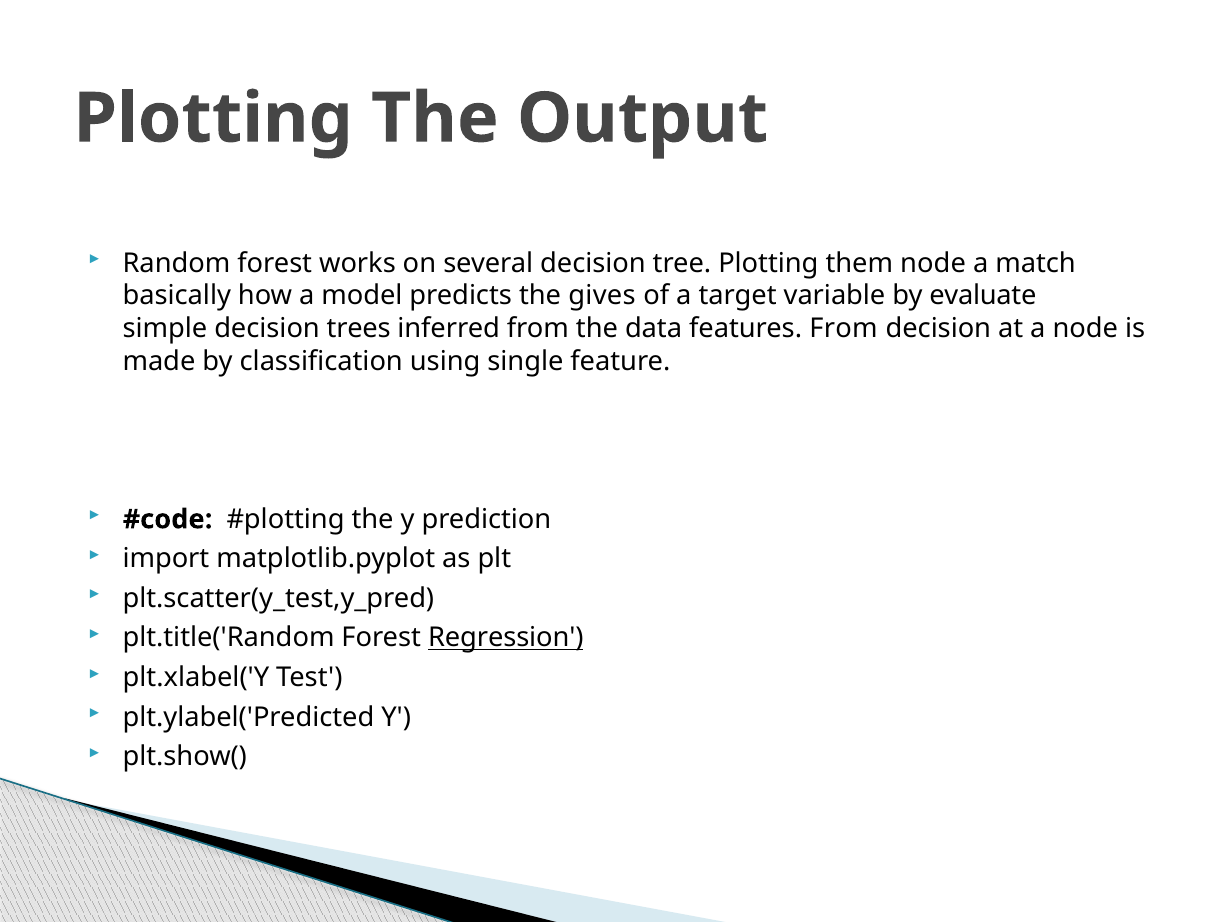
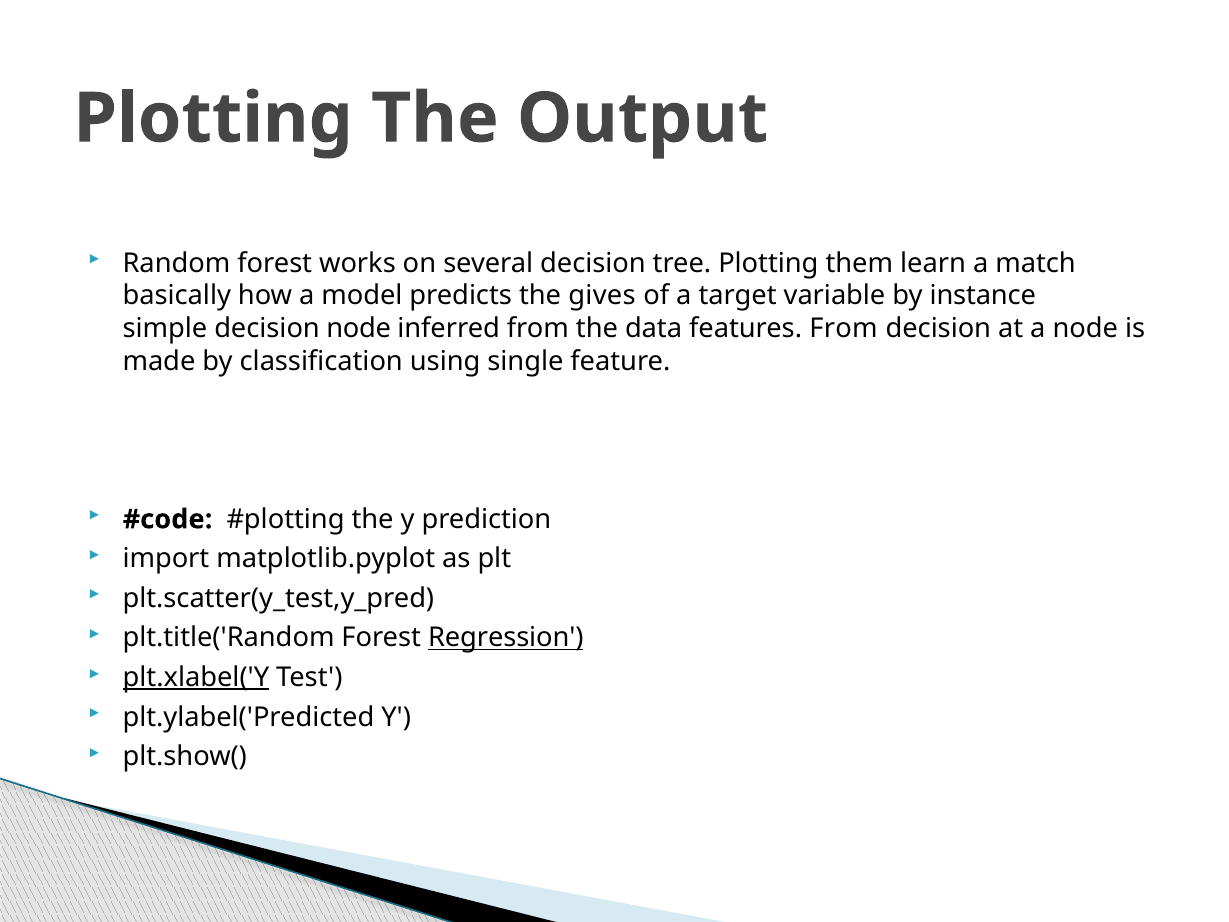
them node: node -> learn (933, 263)
evaluate: evaluate -> instance (983, 296)
decision trees: trees -> node (359, 328)
plt.xlabel('Y underline: none -> present (196, 677)
